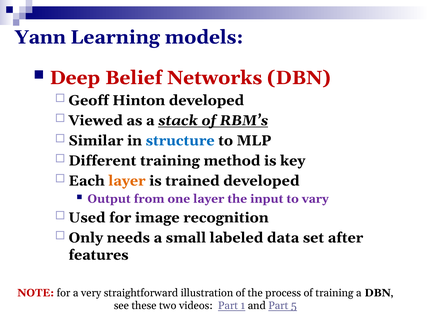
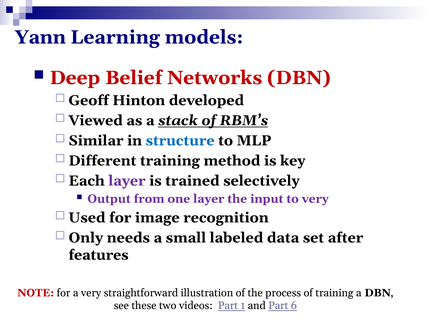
layer colour: orange -> purple (127, 181)
trained developed: developed -> selectively (261, 181)
to vary: vary -> very (315, 198)
5: 5 -> 6 (294, 305)
